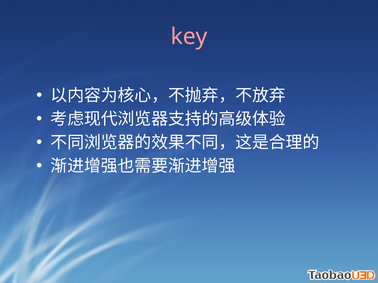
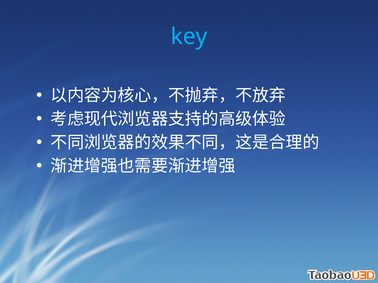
key colour: pink -> light blue (189, 37)
